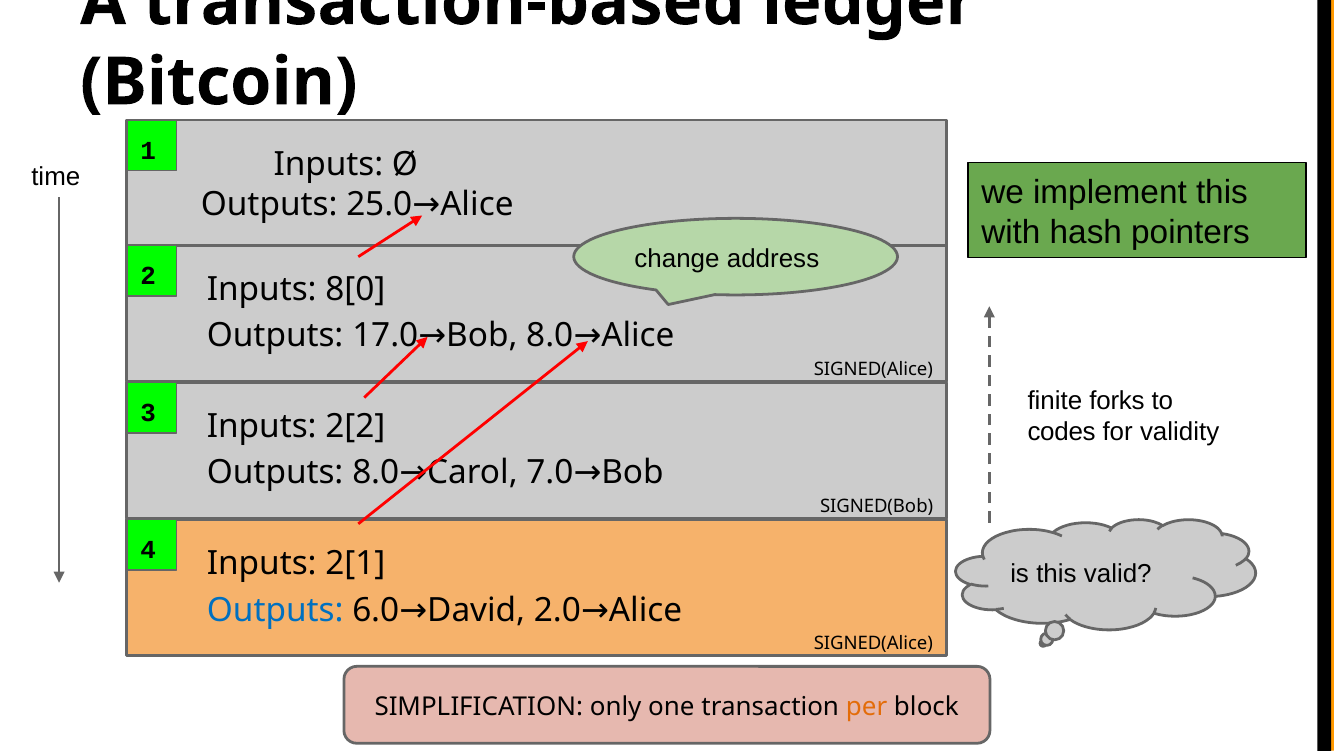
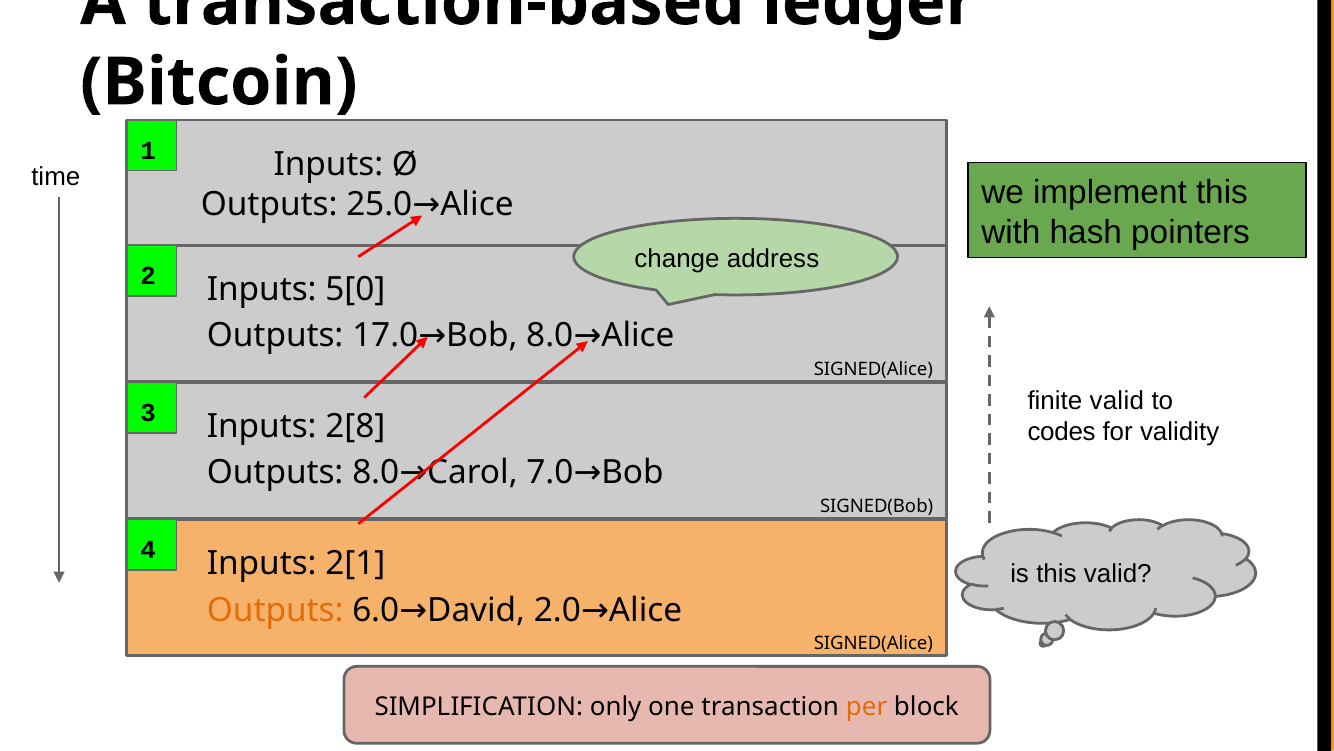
8[0: 8[0 -> 5[0 (355, 290)
finite forks: forks -> valid (1117, 401)
2[2: 2[2 -> 2[8 (355, 427)
Outputs colour: blue -> orange (275, 610)
